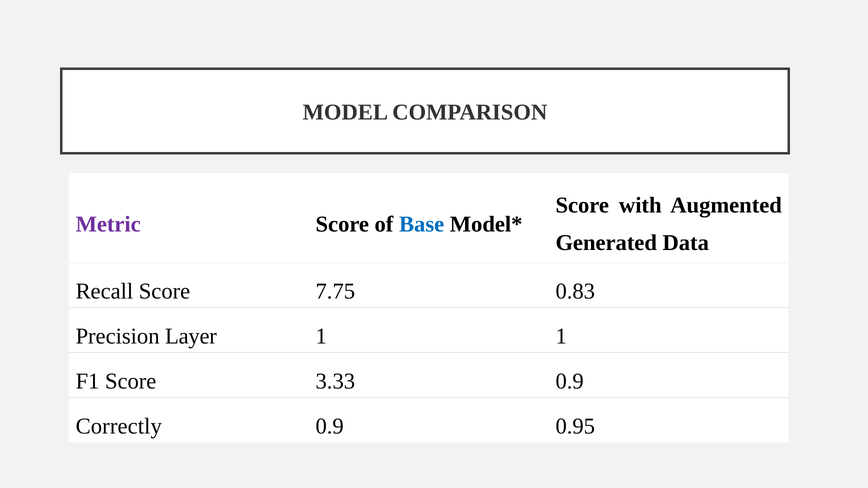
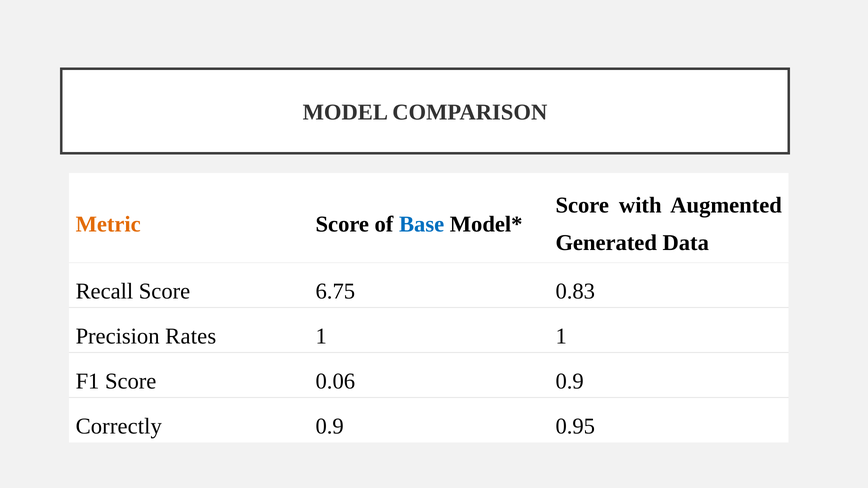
Metric colour: purple -> orange (108, 224)
7.75: 7.75 -> 6.75 (335, 292)
Layer: Layer -> Rates (191, 337)
3.33: 3.33 -> 0.06 (335, 382)
